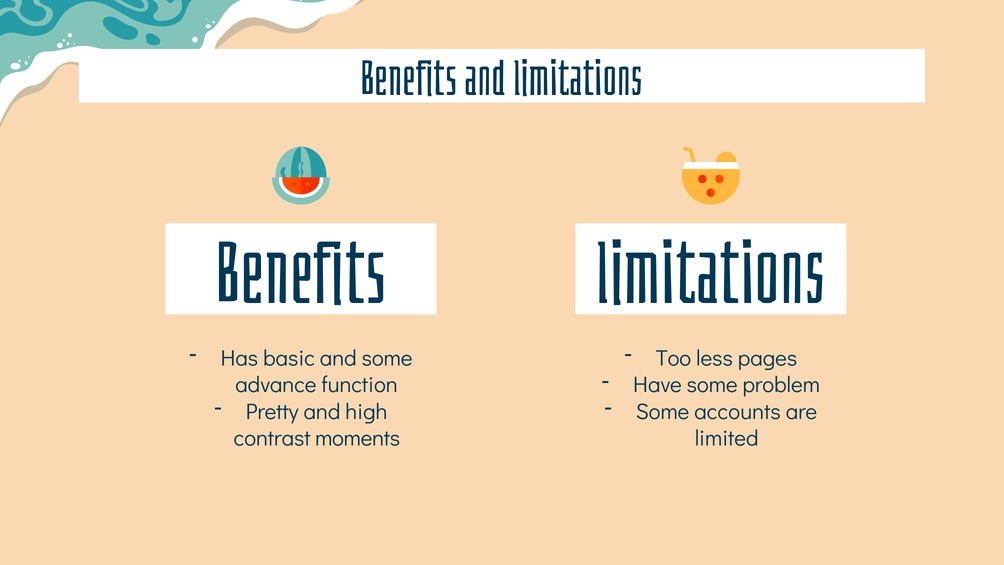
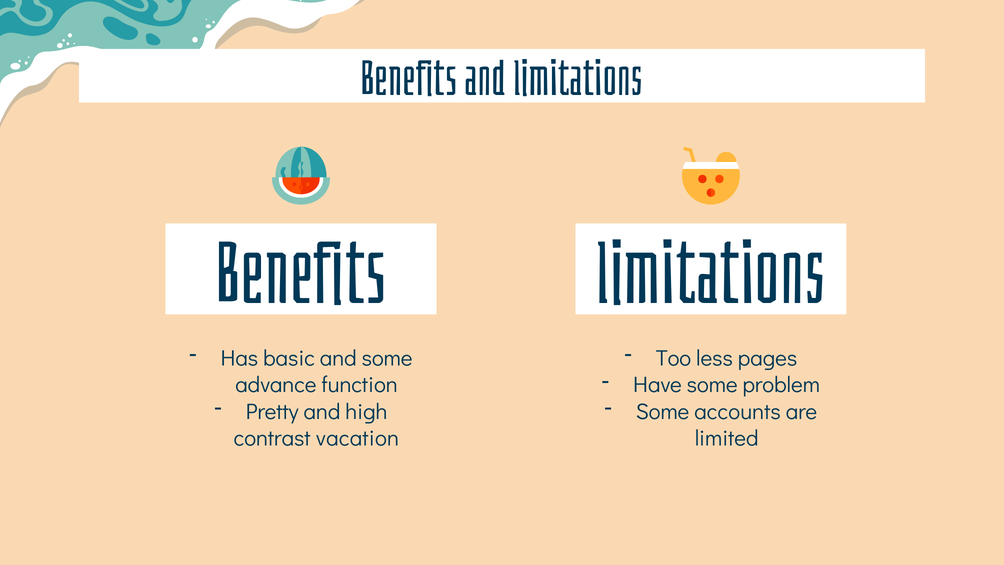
moments: moments -> vacation (357, 438)
